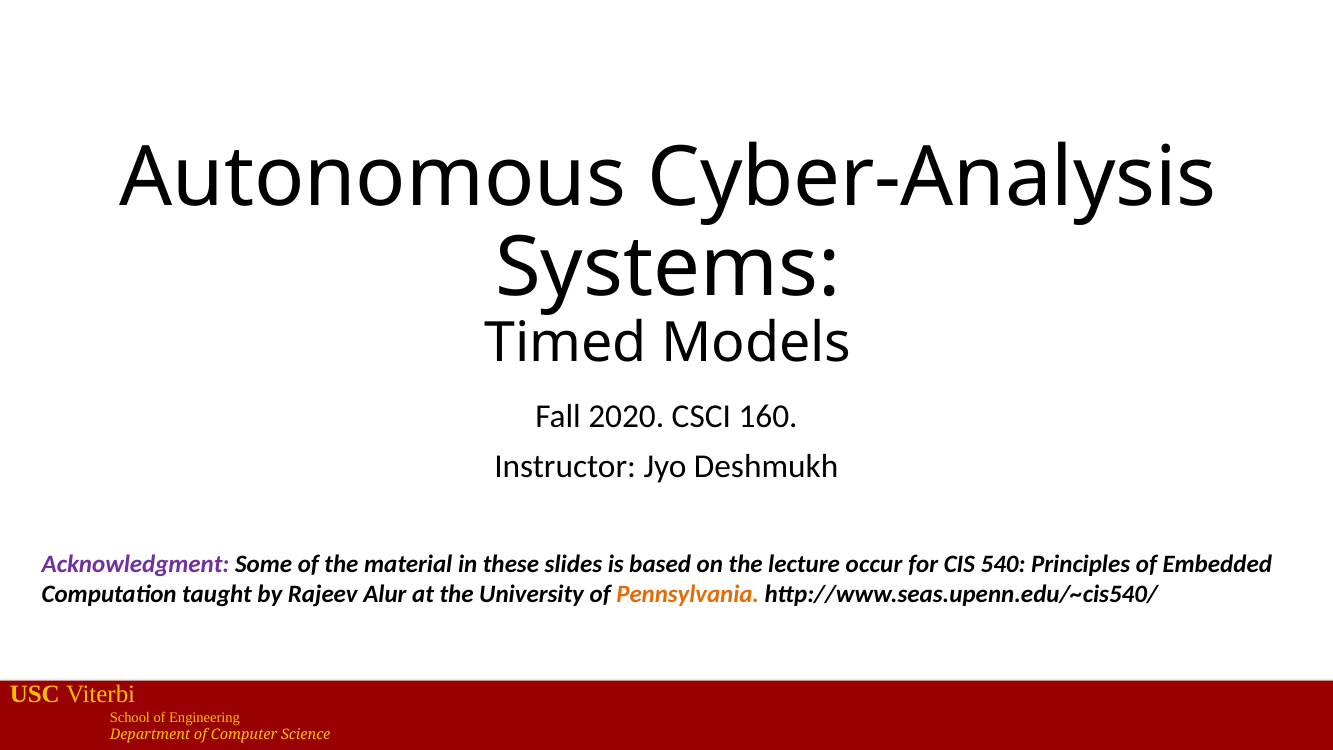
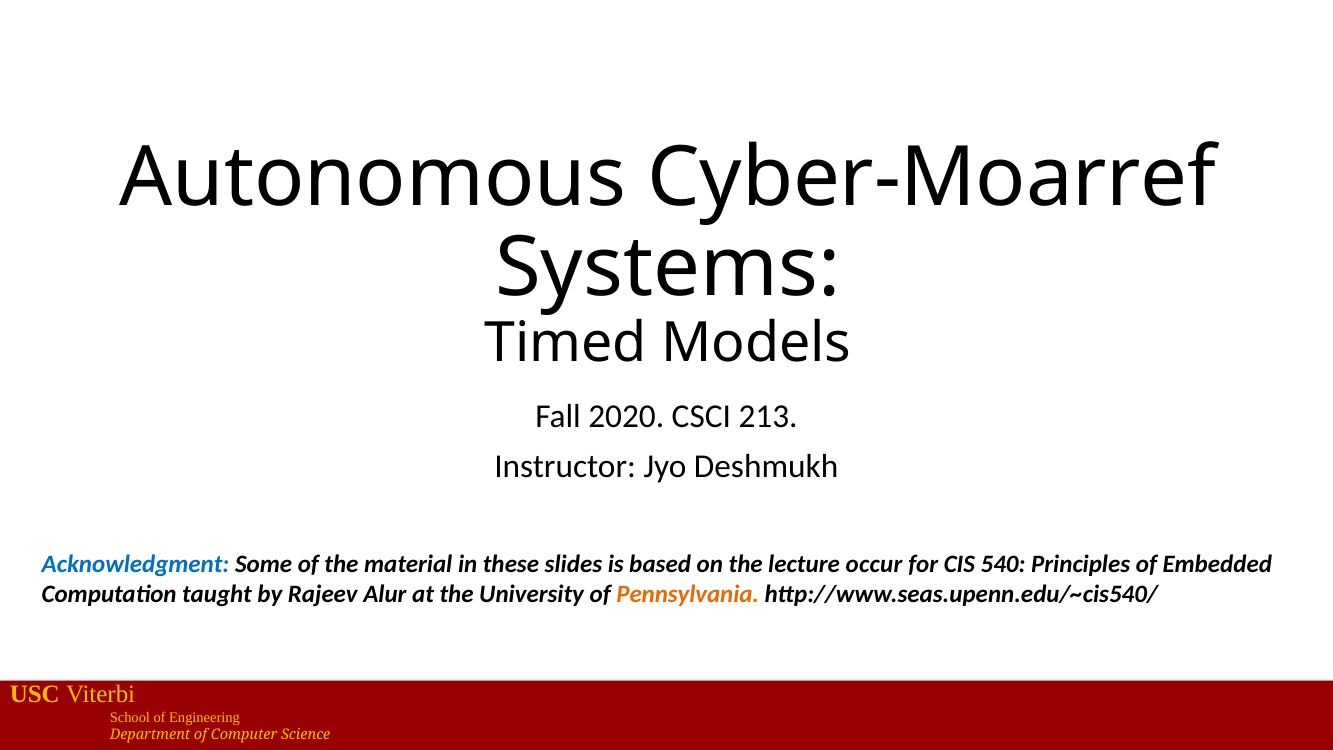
Cyber-Analysis: Cyber-Analysis -> Cyber-Moarref (932, 178)
160: 160 -> 213 (768, 417)
Acknowledgment colour: purple -> blue (136, 564)
